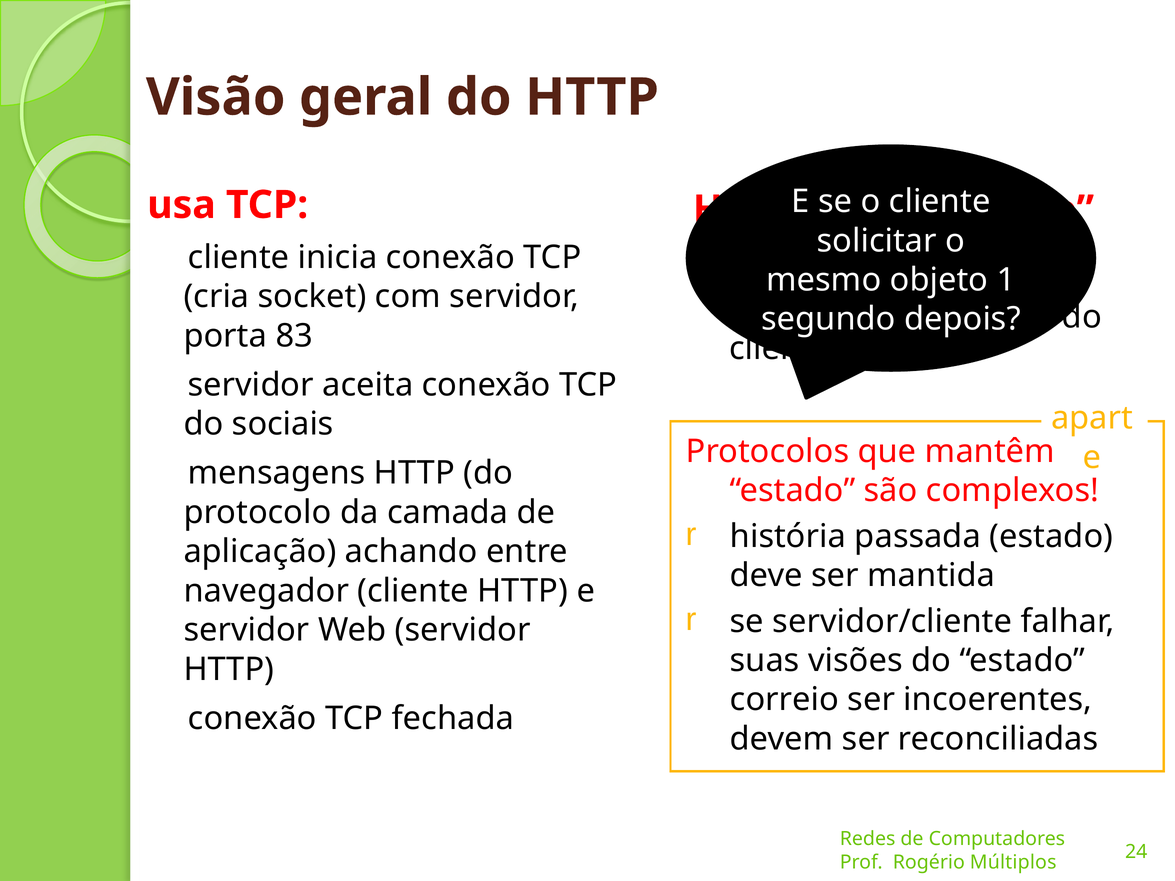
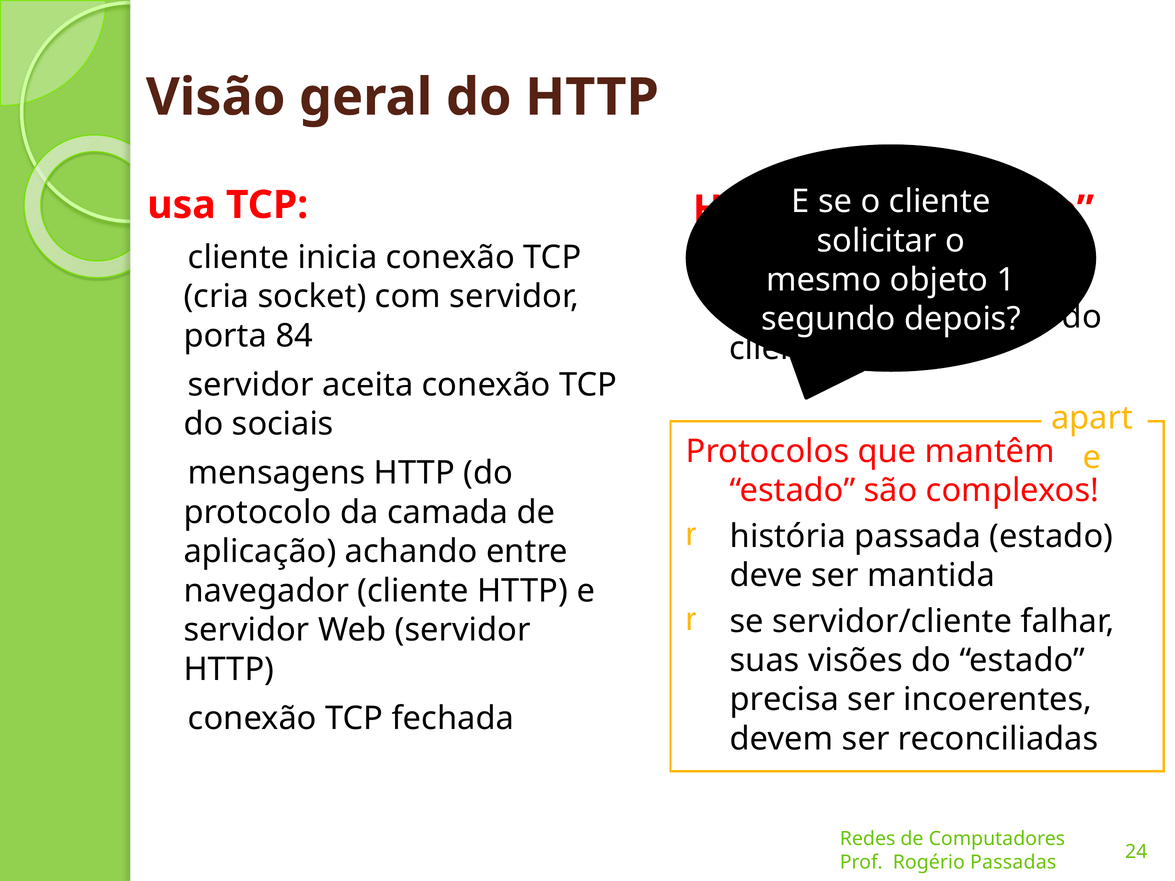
83: 83 -> 84 (294, 336)
correio: correio -> precisa (784, 700)
Rogério Múltiplos: Múltiplos -> Passadas (1013, 862)
